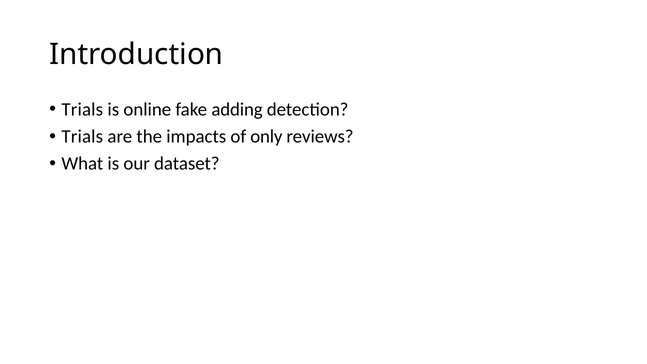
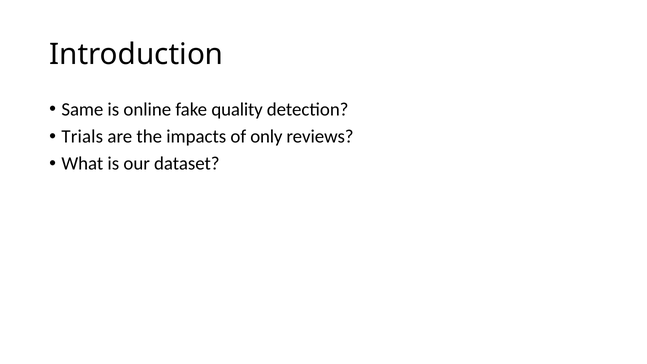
Trials: Trials -> Same (82, 109)
adding: adding -> quality (237, 109)
